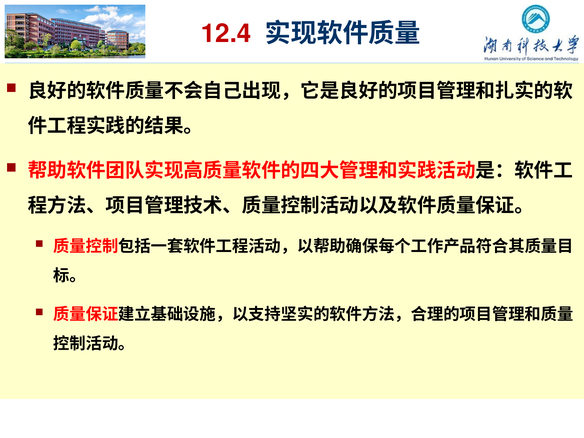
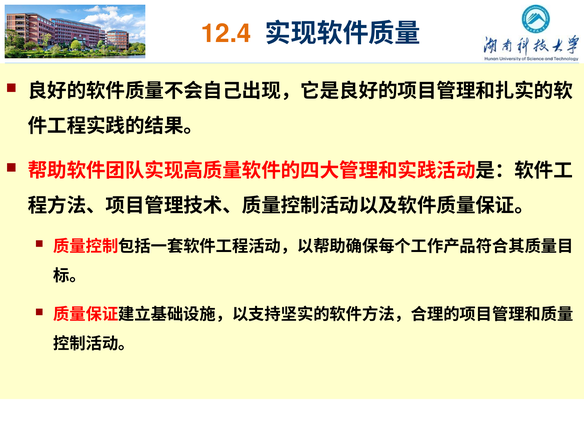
12.4 colour: red -> orange (226, 34)
